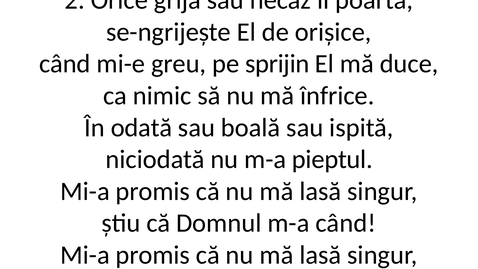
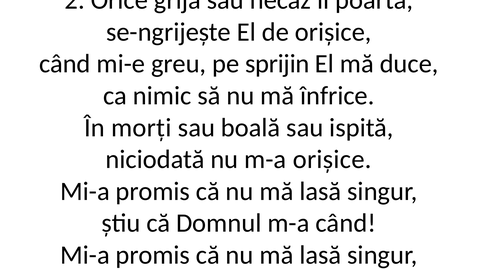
odată: odată -> morți (141, 128)
m-a pieptul: pieptul -> orișice (332, 159)
